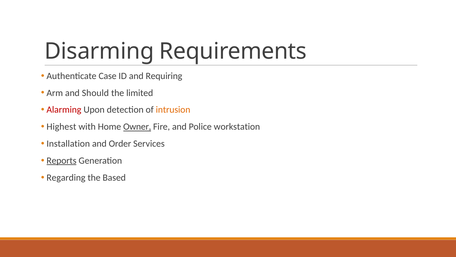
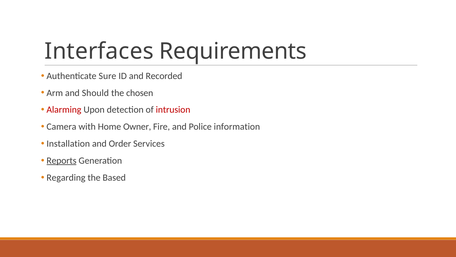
Disarming: Disarming -> Interfaces (99, 51)
Case: Case -> Sure (107, 76)
Requiring: Requiring -> Recorded (164, 76)
limited: limited -> chosen (140, 93)
intrusion colour: orange -> red (173, 110)
Highest: Highest -> Camera (61, 127)
Owner underline: present -> none (137, 127)
workstation: workstation -> information (237, 127)
